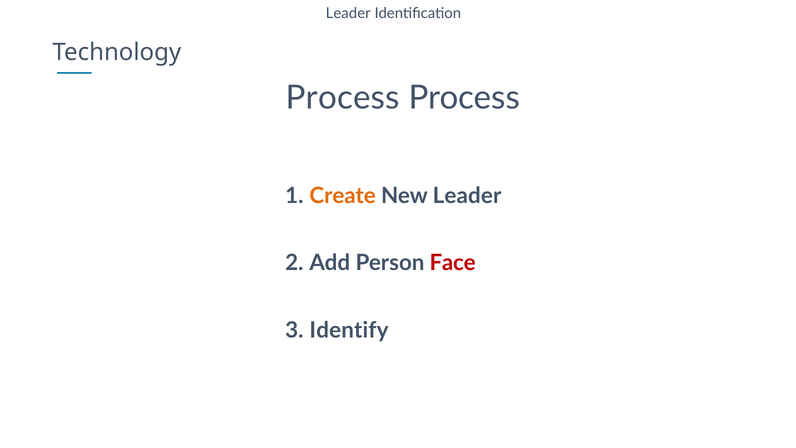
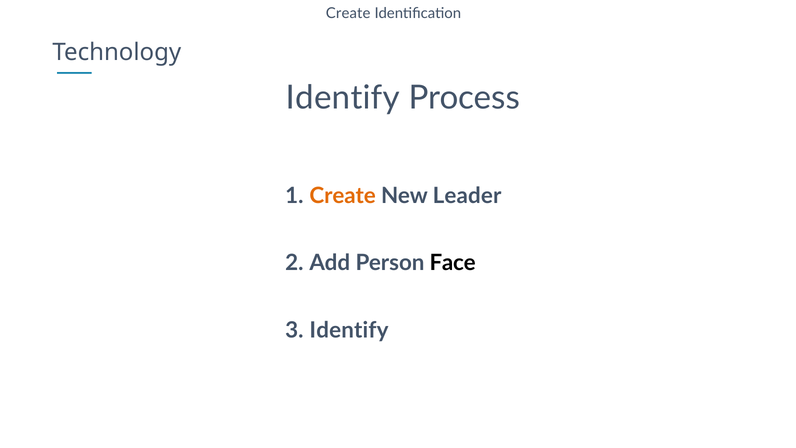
Leader: Leader -> Create (348, 13)
Process: Process -> Identify (343, 98)
Face colour: red -> black (453, 263)
